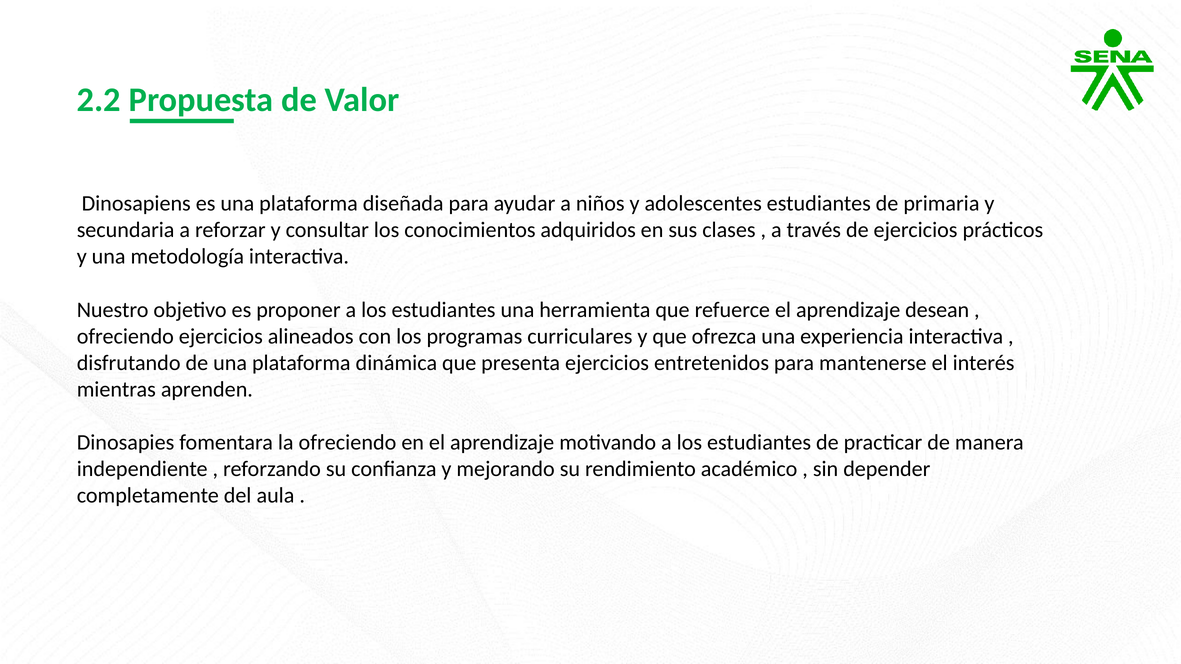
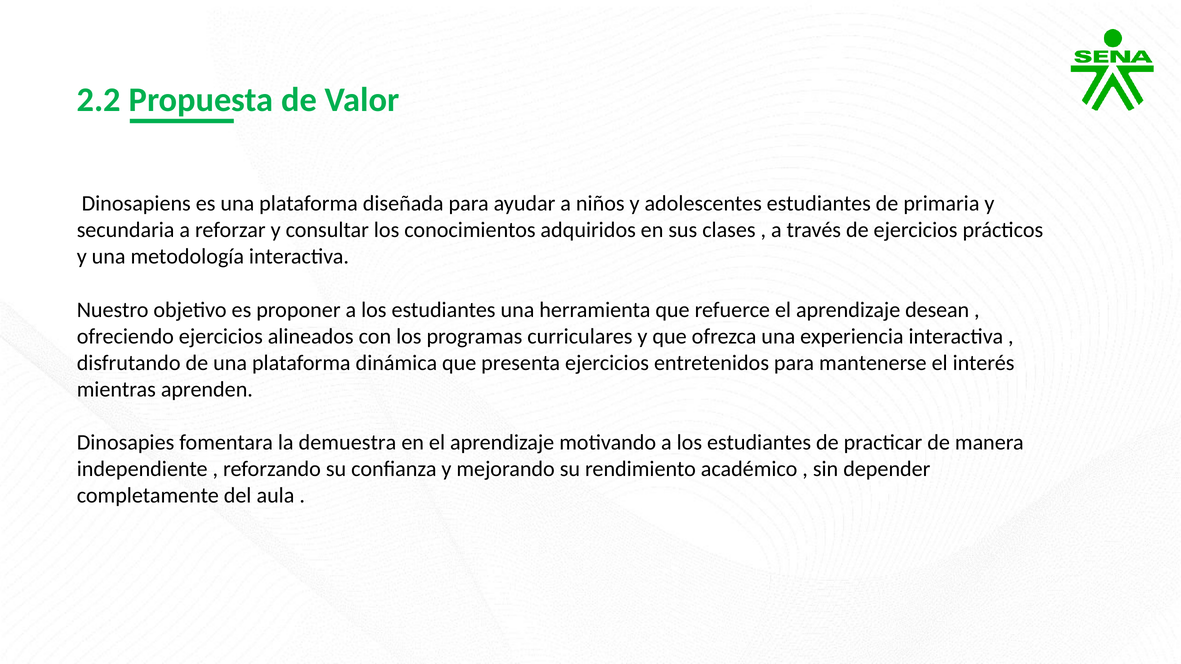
la ofreciendo: ofreciendo -> demuestra (347, 443)
